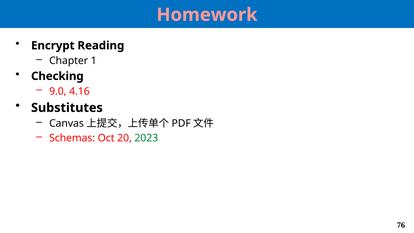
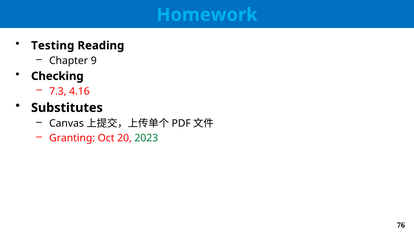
Homework colour: pink -> light blue (207, 15)
Encrypt: Encrypt -> Testing (53, 46)
1: 1 -> 9 (94, 61)
9.0: 9.0 -> 7.3 (58, 91)
Schemas: Schemas -> Granting (72, 138)
